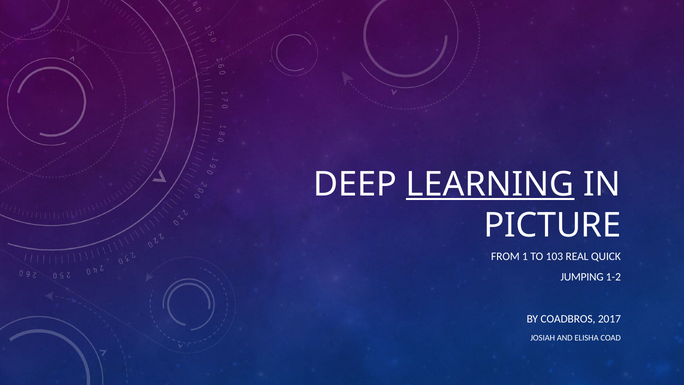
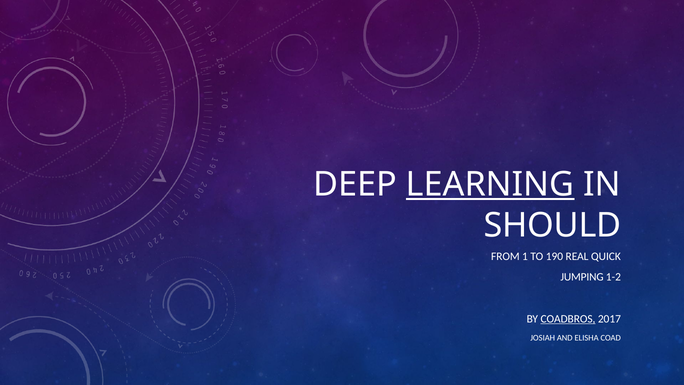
PICTURE: PICTURE -> SHOULD (553, 225)
103: 103 -> 190 (554, 256)
COADBROS underline: none -> present (568, 319)
